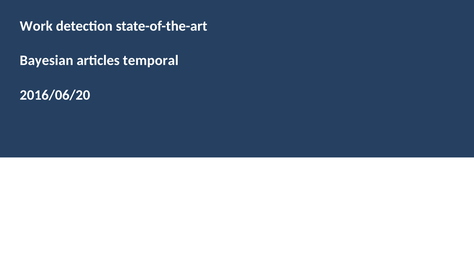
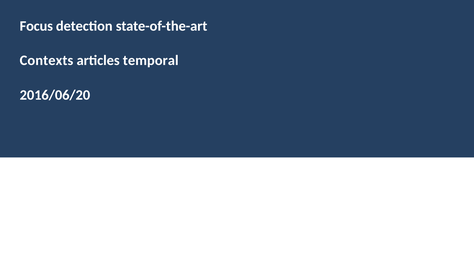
Work: Work -> Focus (36, 26)
Bayesian: Bayesian -> Contexts (46, 60)
